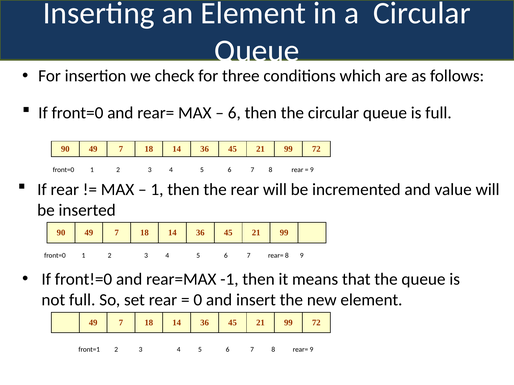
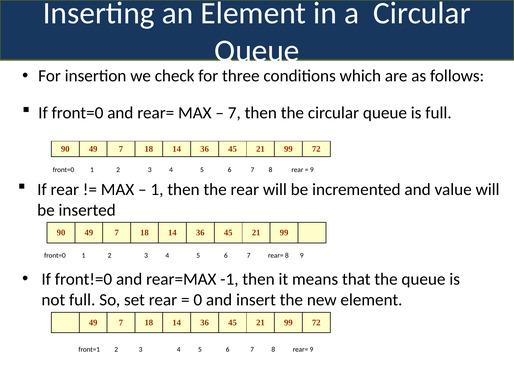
6: 6 -> 7 (234, 113)
